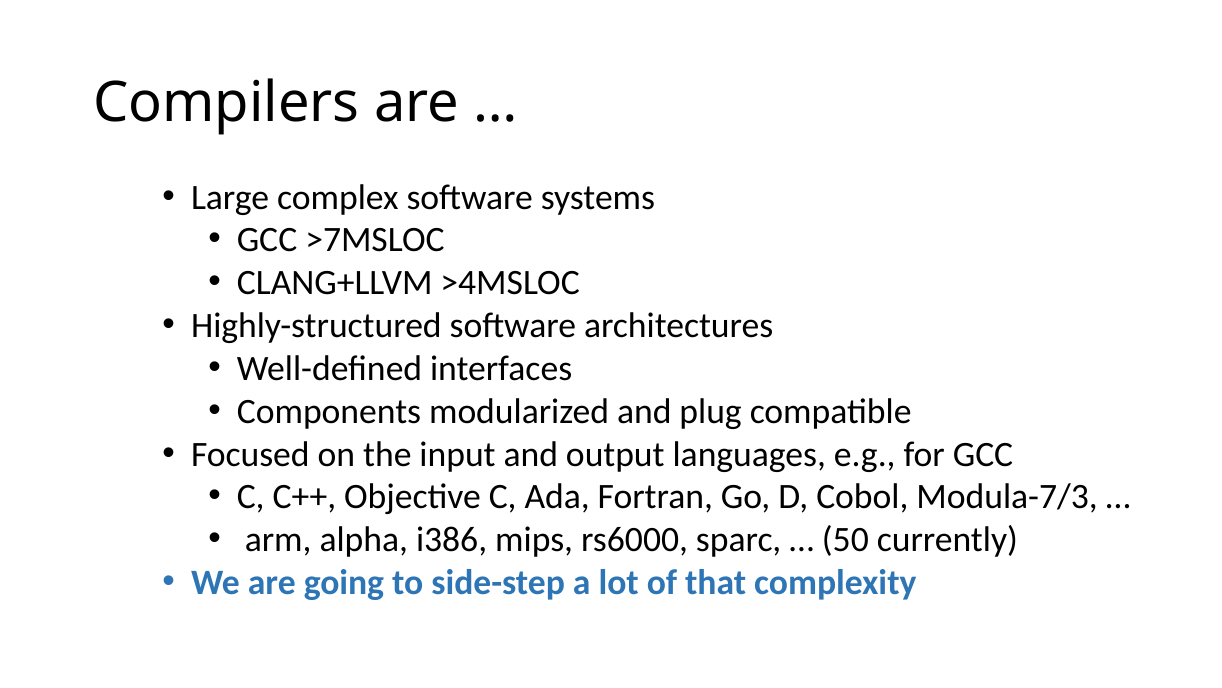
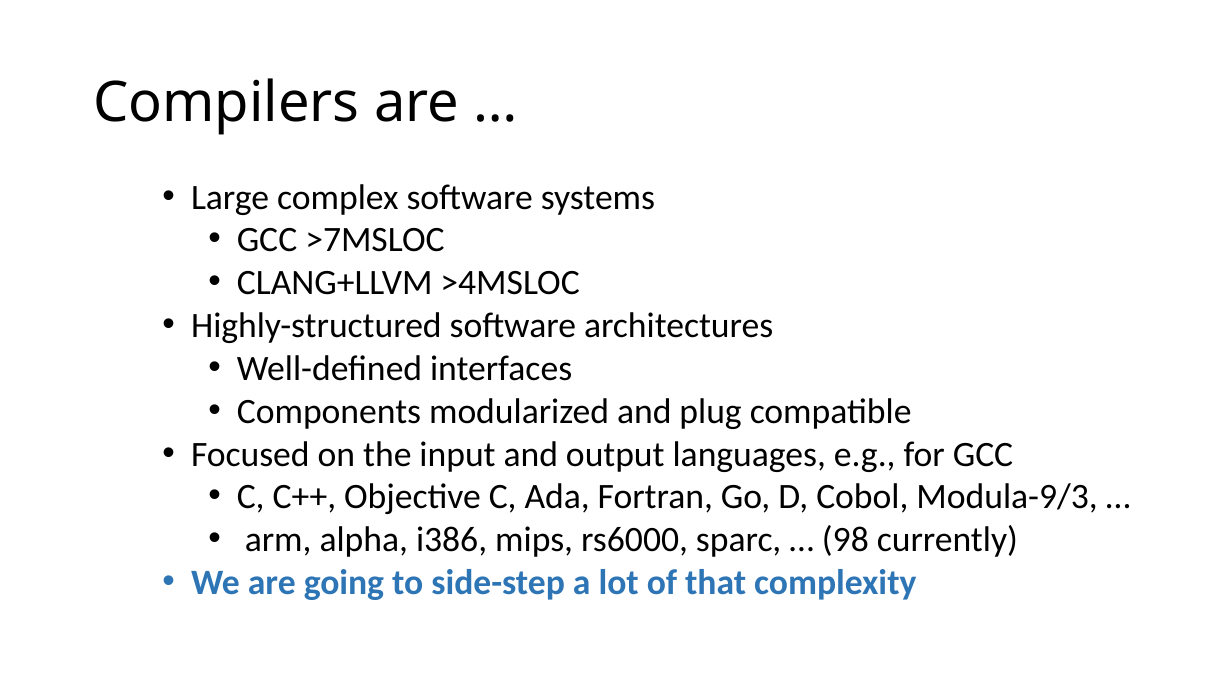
Modula-7/3: Modula-7/3 -> Modula-9/3 (1007, 497)
50: 50 -> 98 (845, 539)
